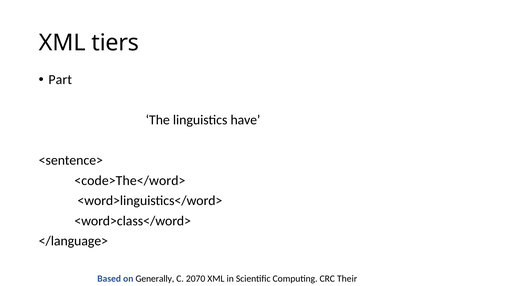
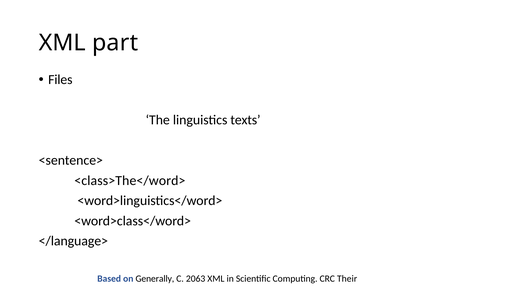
tiers: tiers -> part (115, 43)
Part: Part -> Files (60, 80)
have: have -> texts (245, 120)
<code>The</word>: <code>The</word> -> <class>The</word> (130, 180)
2070: 2070 -> 2063 (196, 279)
